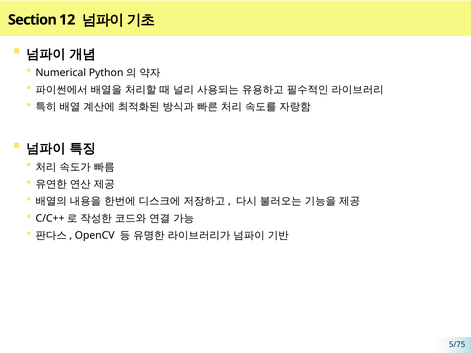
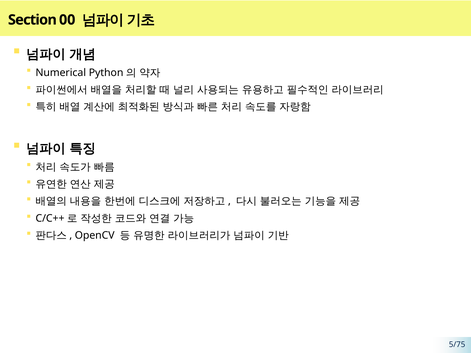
12: 12 -> 00 (67, 20)
